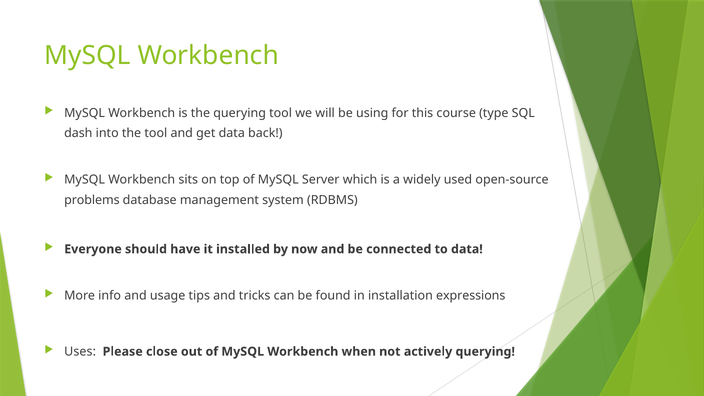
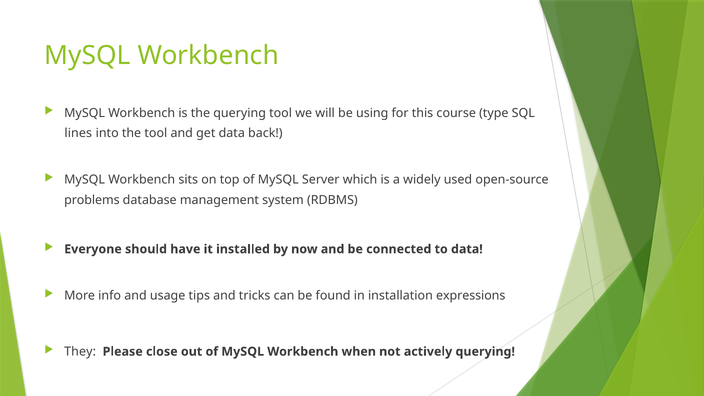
dash: dash -> lines (78, 133)
Uses: Uses -> They (80, 352)
